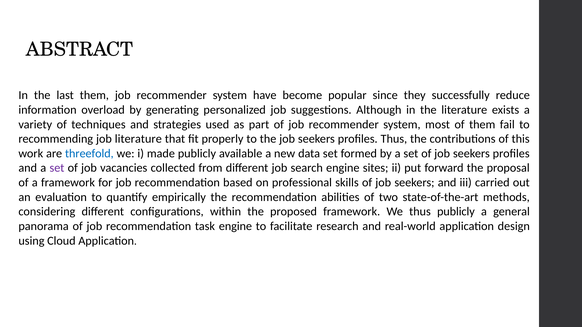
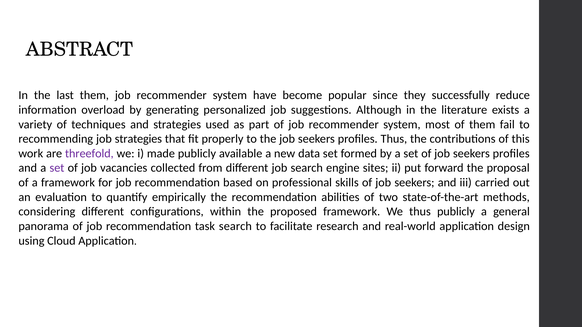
job literature: literature -> strategies (138, 139)
threefold colour: blue -> purple (89, 154)
task engine: engine -> search (235, 226)
